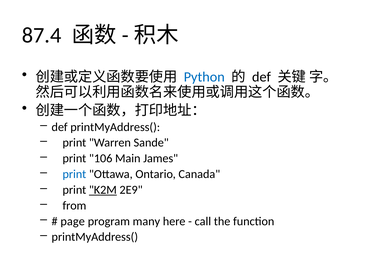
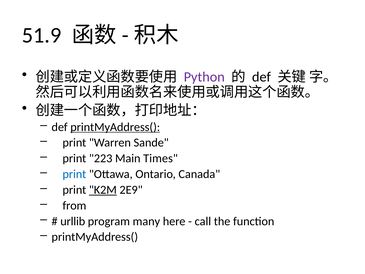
87.4: 87.4 -> 51.9 (42, 35)
Python colour: blue -> purple (204, 77)
printMyAddress( underline: none -> present (115, 127)
106: 106 -> 223 (101, 158)
James: James -> Times (161, 158)
page: page -> urllib (73, 221)
